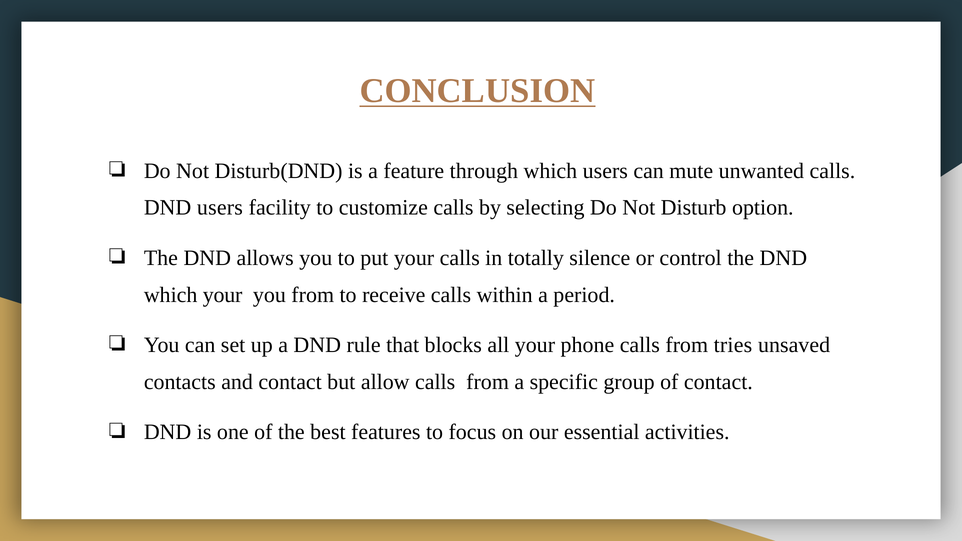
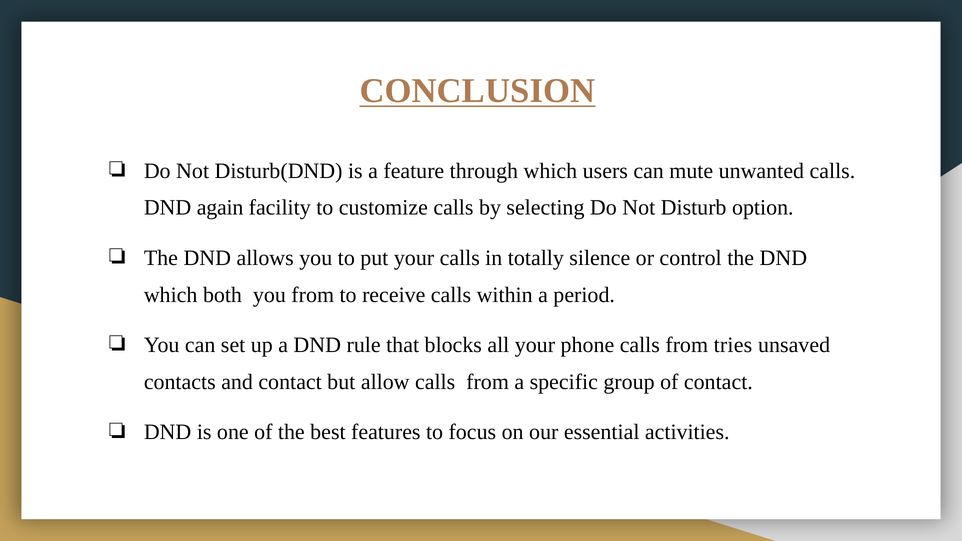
DND users: users -> again (220, 208)
which your: your -> both (222, 295)
